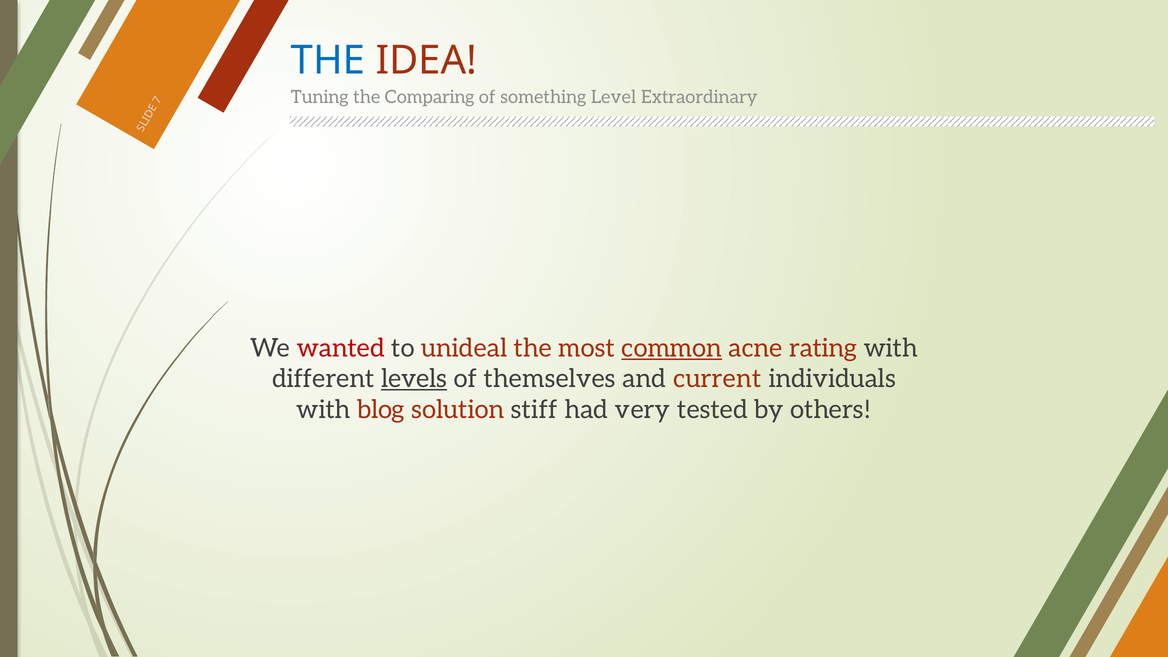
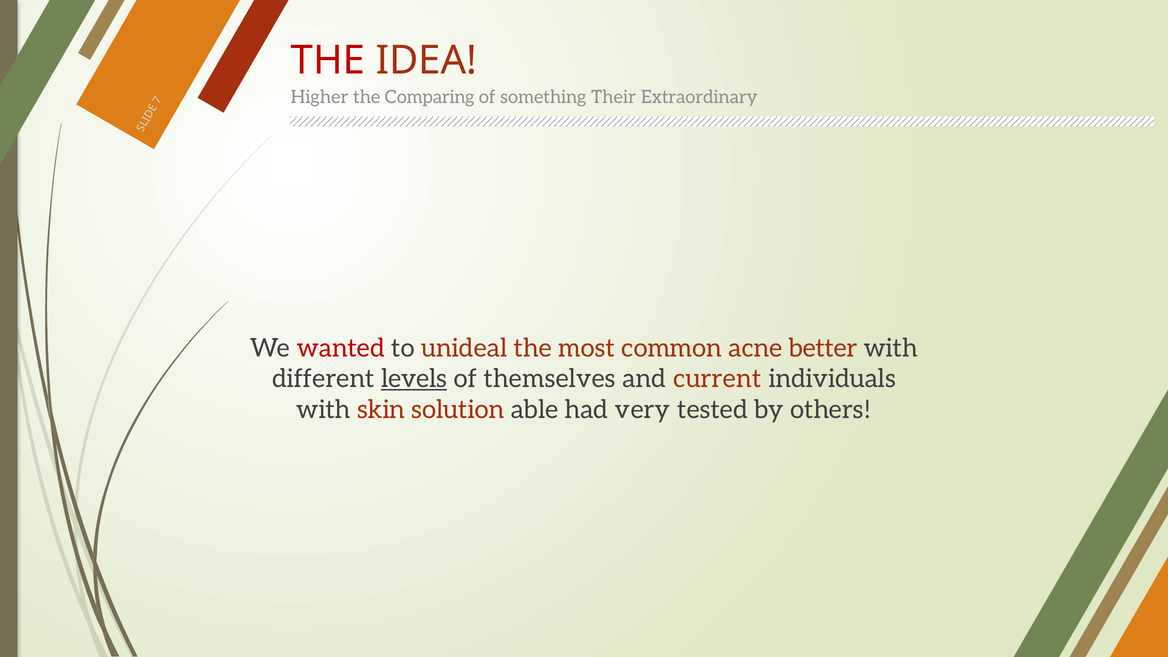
THE colour: blue -> red (328, 61)
Tuning: Tuning -> Higher (320, 97)
Level: Level -> Their (614, 97)
common underline: present -> none (672, 348)
rating: rating -> better (823, 348)
blog: blog -> skin (381, 410)
stiff: stiff -> able (535, 410)
